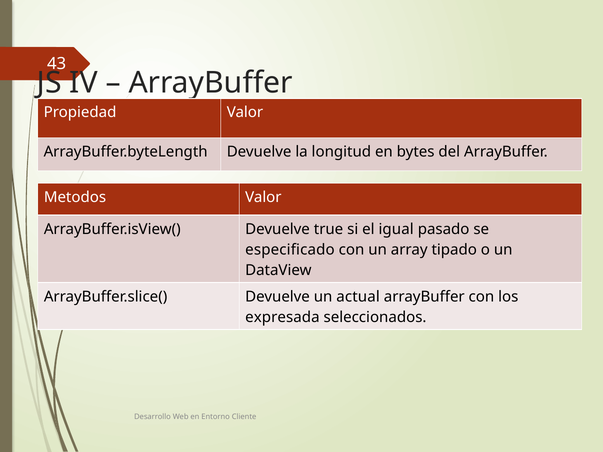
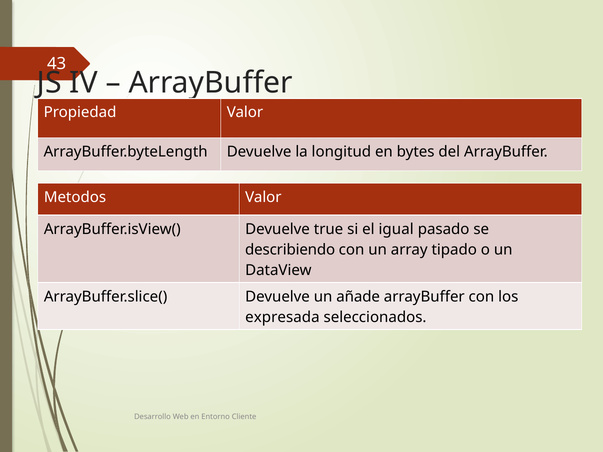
especificado: especificado -> describiendo (290, 250)
actual: actual -> añade (358, 297)
